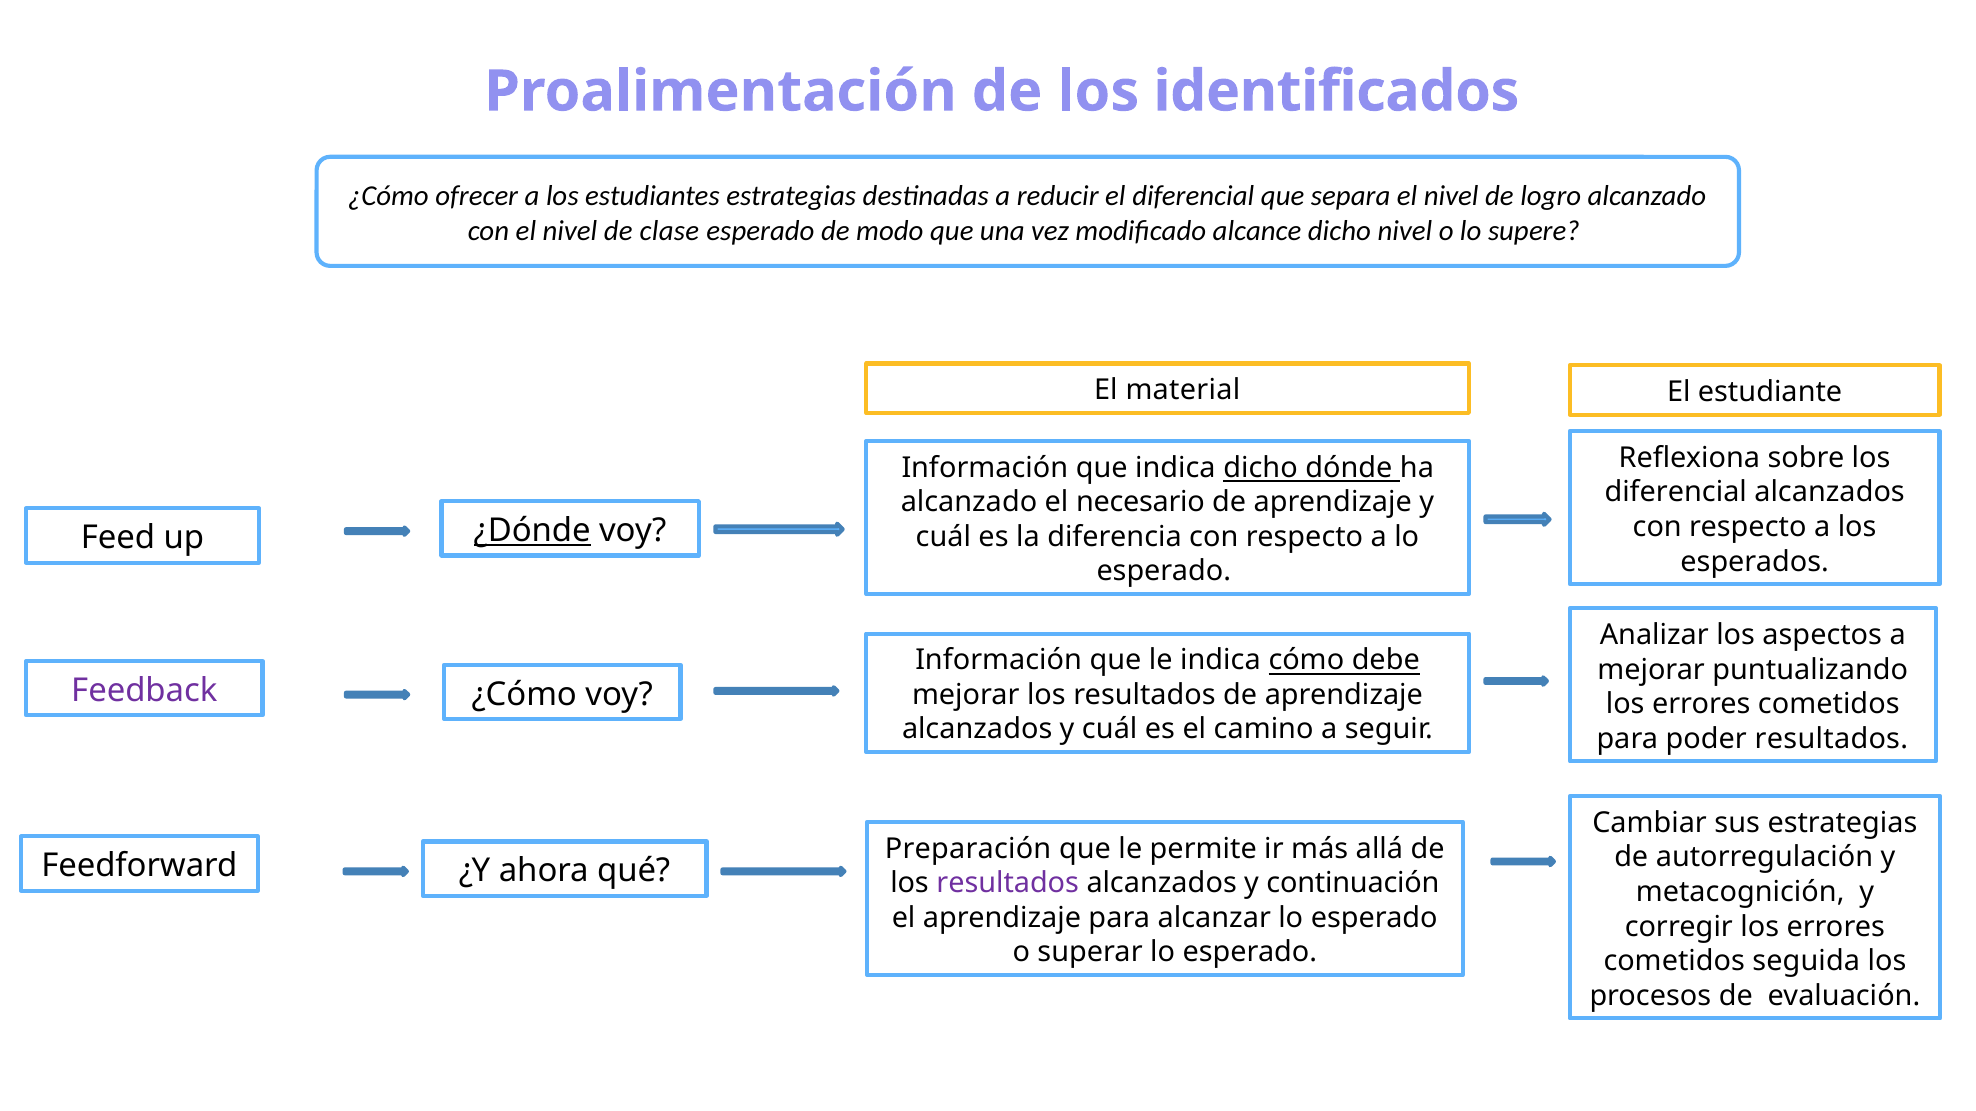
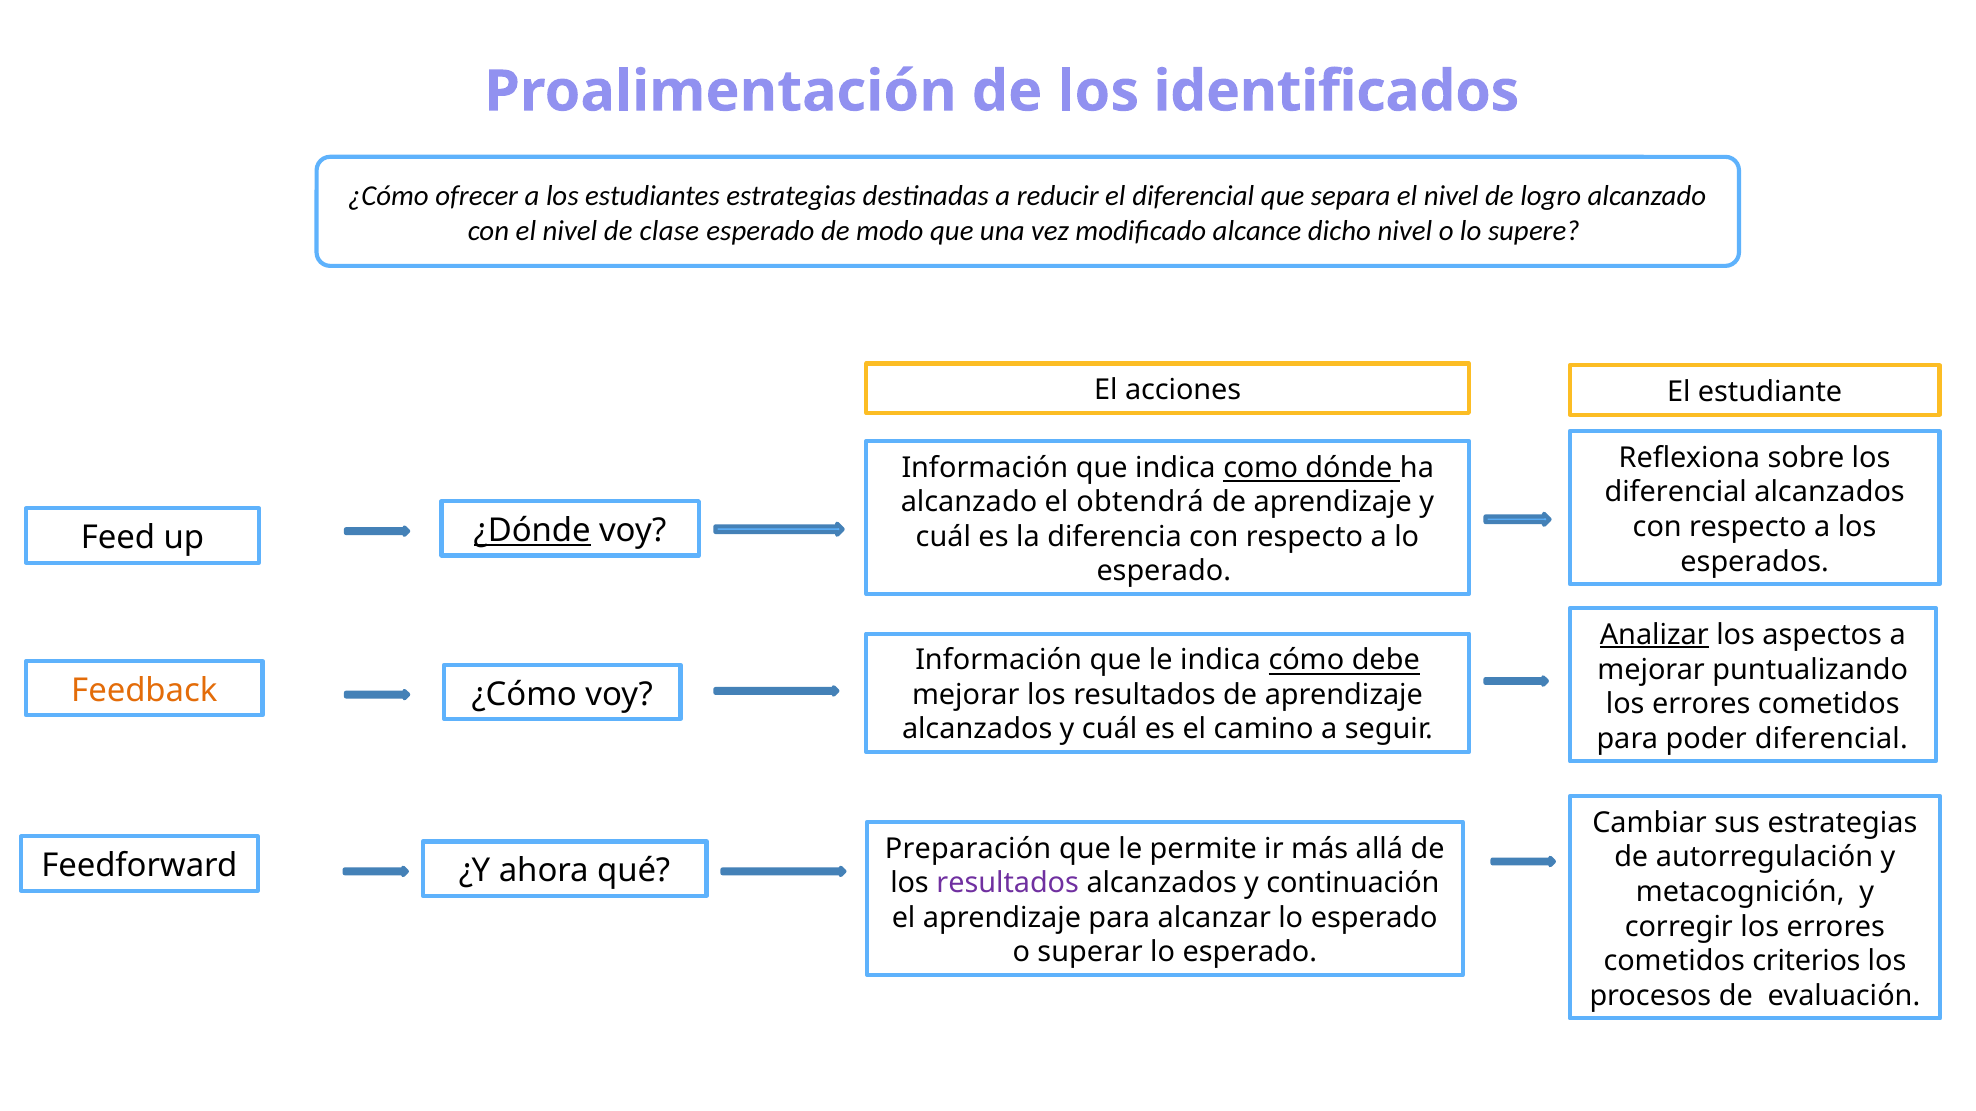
material: material -> acciones (1183, 390)
indica dicho: dicho -> como (1261, 468)
necesario: necesario -> obtendrá (1140, 502)
Analizar underline: none -> present (1654, 635)
Feedback colour: purple -> orange (144, 691)
poder resultados: resultados -> diferencial (1831, 739)
seguida: seguida -> criterios (1806, 962)
